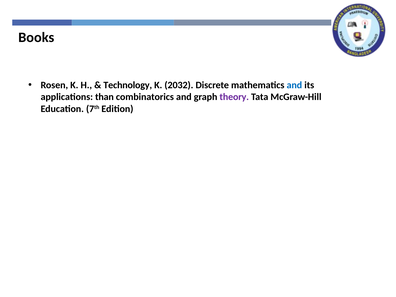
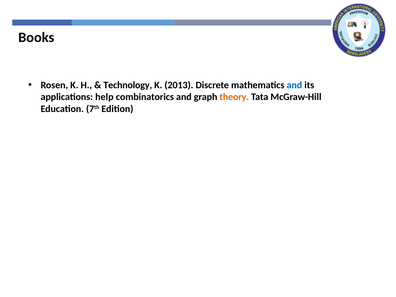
2032: 2032 -> 2013 (179, 85)
than: than -> help (104, 97)
theory colour: purple -> orange (234, 97)
